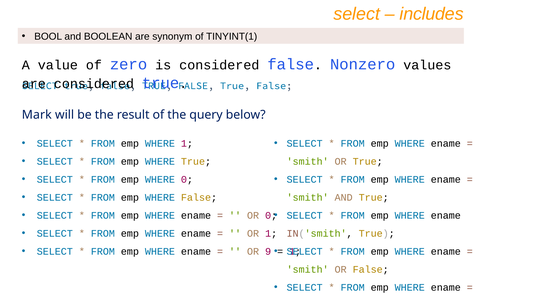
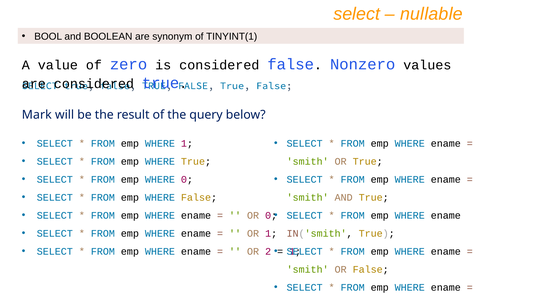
includes: includes -> nullable (431, 14)
9: 9 -> 2 (268, 252)
